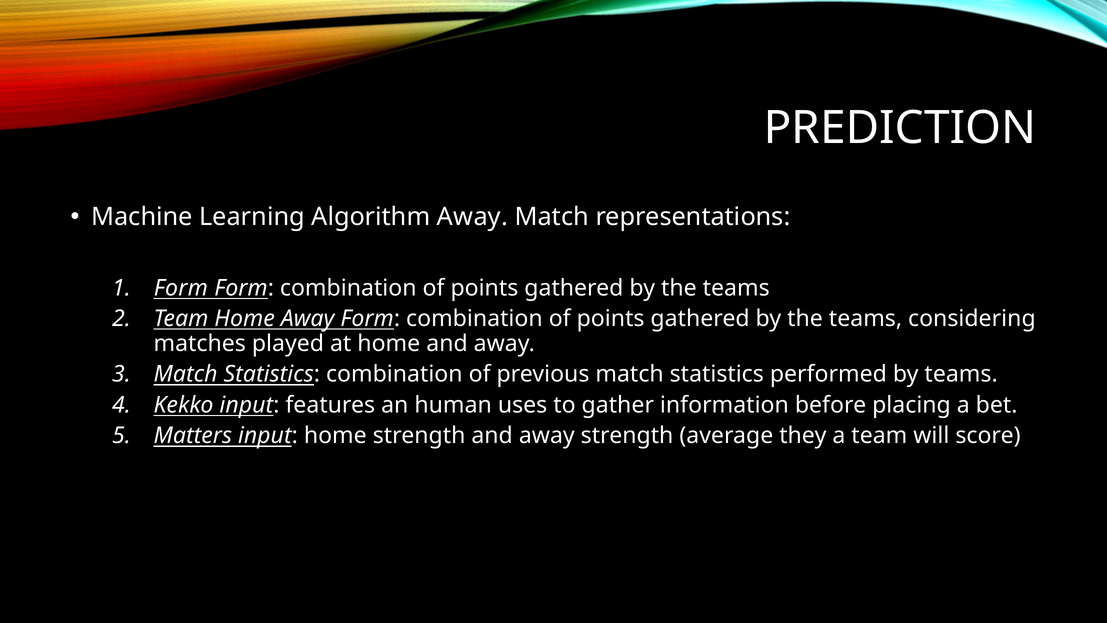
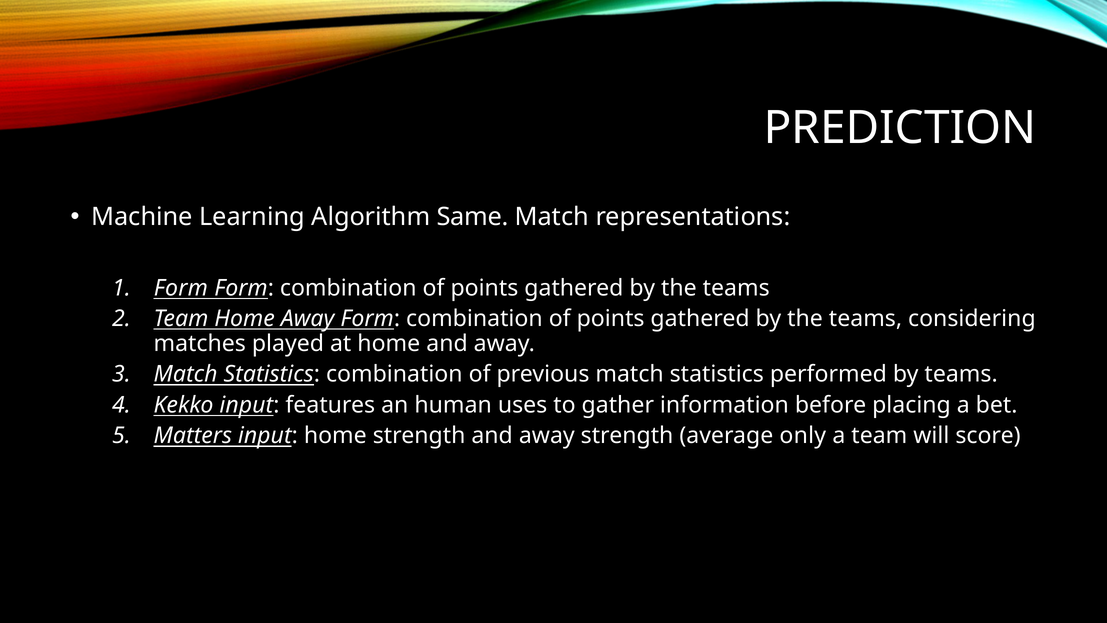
Algorithm Away: Away -> Same (473, 217)
they: they -> only (803, 435)
